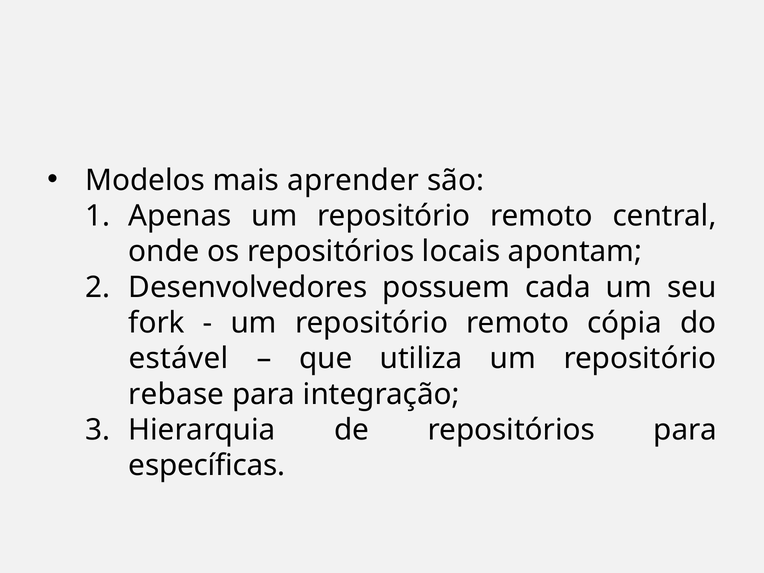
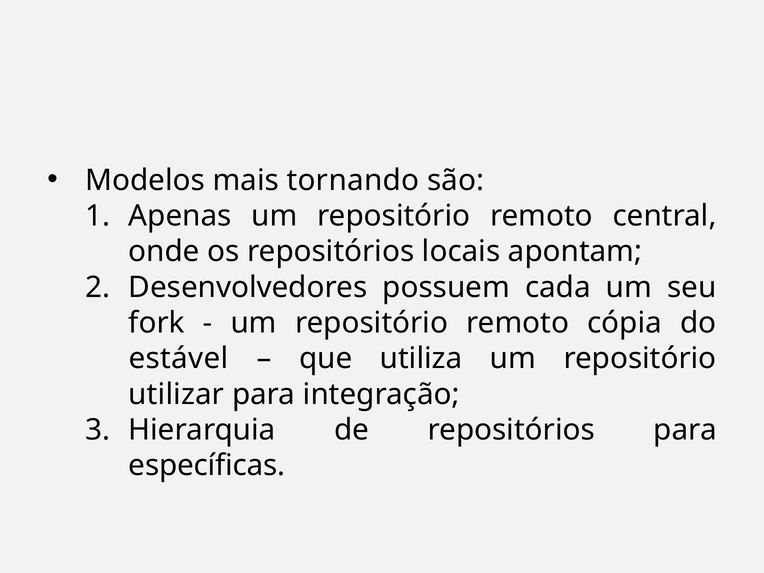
aprender: aprender -> tornando (353, 180)
rebase: rebase -> utilizar (176, 394)
